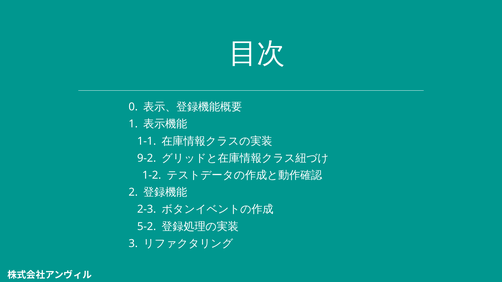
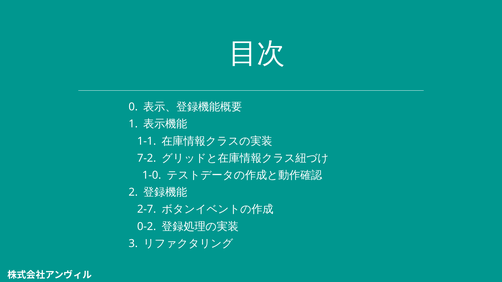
9-2: 9-2 -> 7-2 (147, 158)
1-2: 1-2 -> 1-0 (152, 175)
2-3: 2-3 -> 2-7 (147, 210)
5-2: 5-2 -> 0-2 (147, 227)
